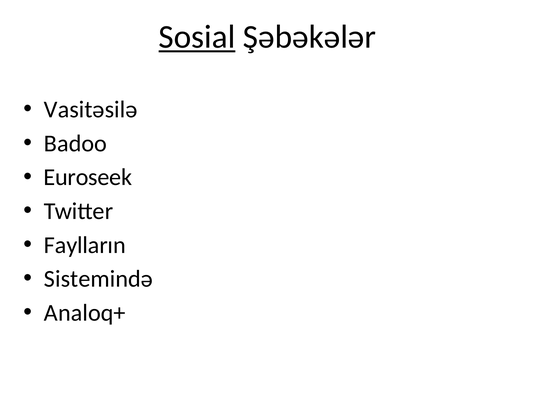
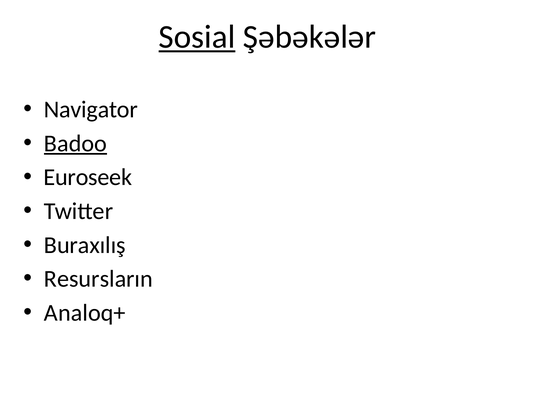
Vasitəsilə: Vasitəsilə -> Navigator (91, 110)
Badoo underline: none -> present (75, 143)
Faylların: Faylların -> Buraxılış (85, 245)
Sistemində: Sistemində -> Resursların (98, 279)
